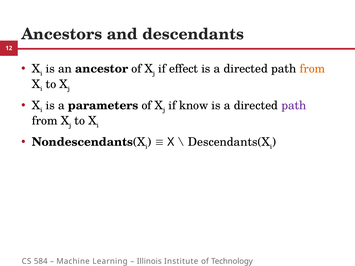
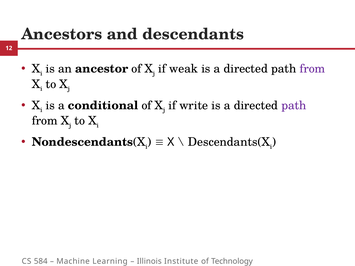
effect: effect -> weak (184, 69)
from colour: orange -> purple (312, 69)
parameters: parameters -> conditional (103, 105)
know: know -> write (194, 105)
